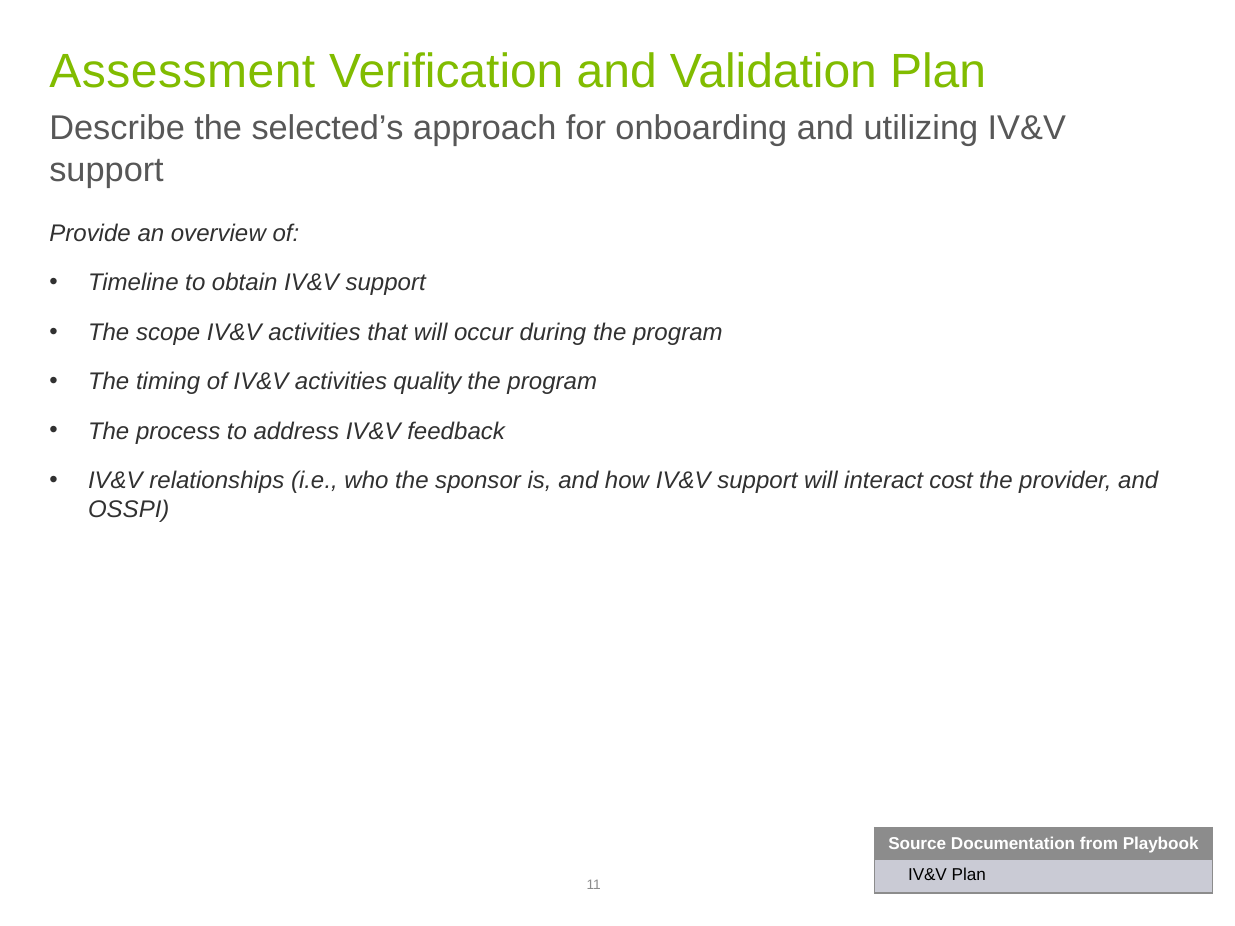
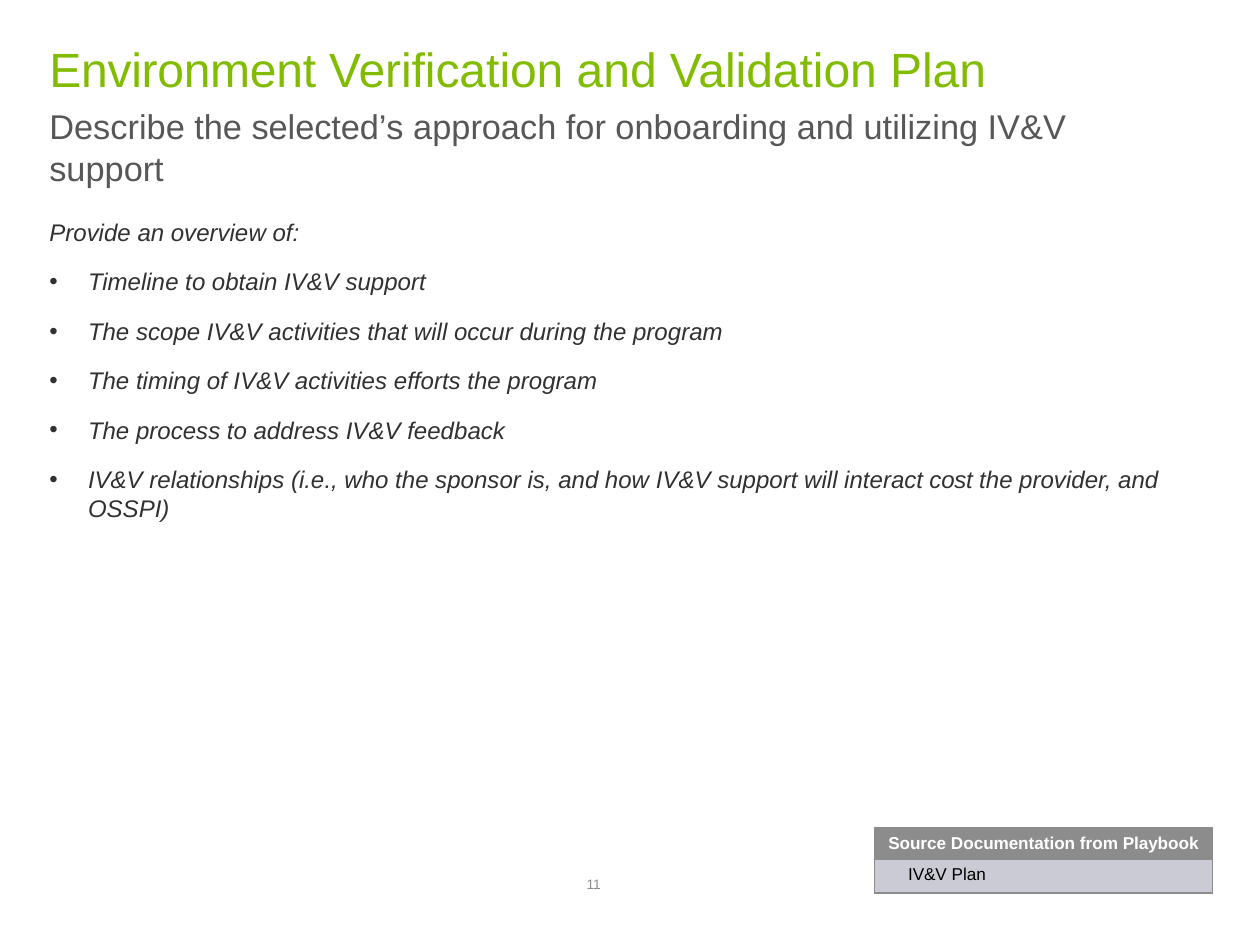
Assessment: Assessment -> Environment (183, 72)
quality: quality -> efforts (427, 382)
